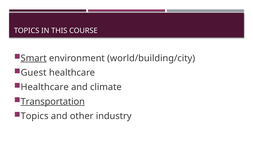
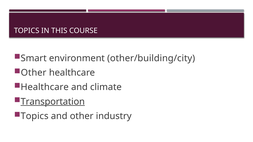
Smart underline: present -> none (34, 58)
world/building/city: world/building/city -> other/building/city (151, 58)
Guest: Guest -> Other (34, 73)
